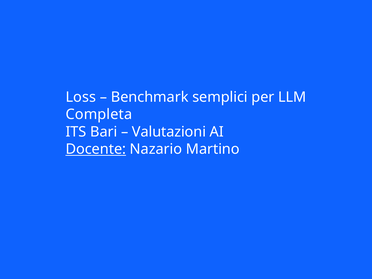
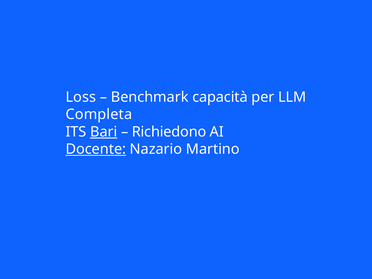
semplici: semplici -> capacità (220, 97)
Bari underline: none -> present (104, 132)
Valutazioni: Valutazioni -> Richiedono (169, 132)
